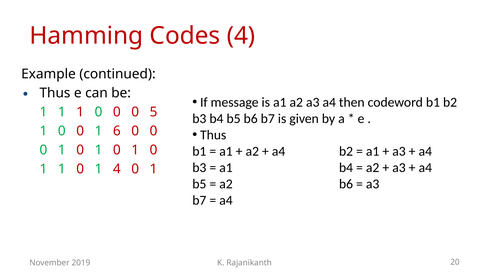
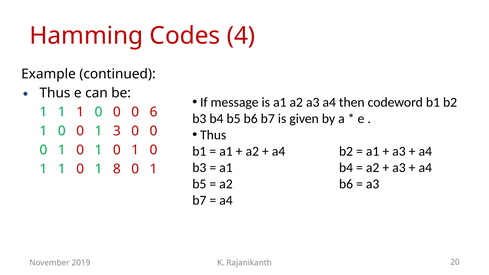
5: 5 -> 6 (154, 112)
6: 6 -> 3 (117, 131)
1 4: 4 -> 8 (117, 169)
